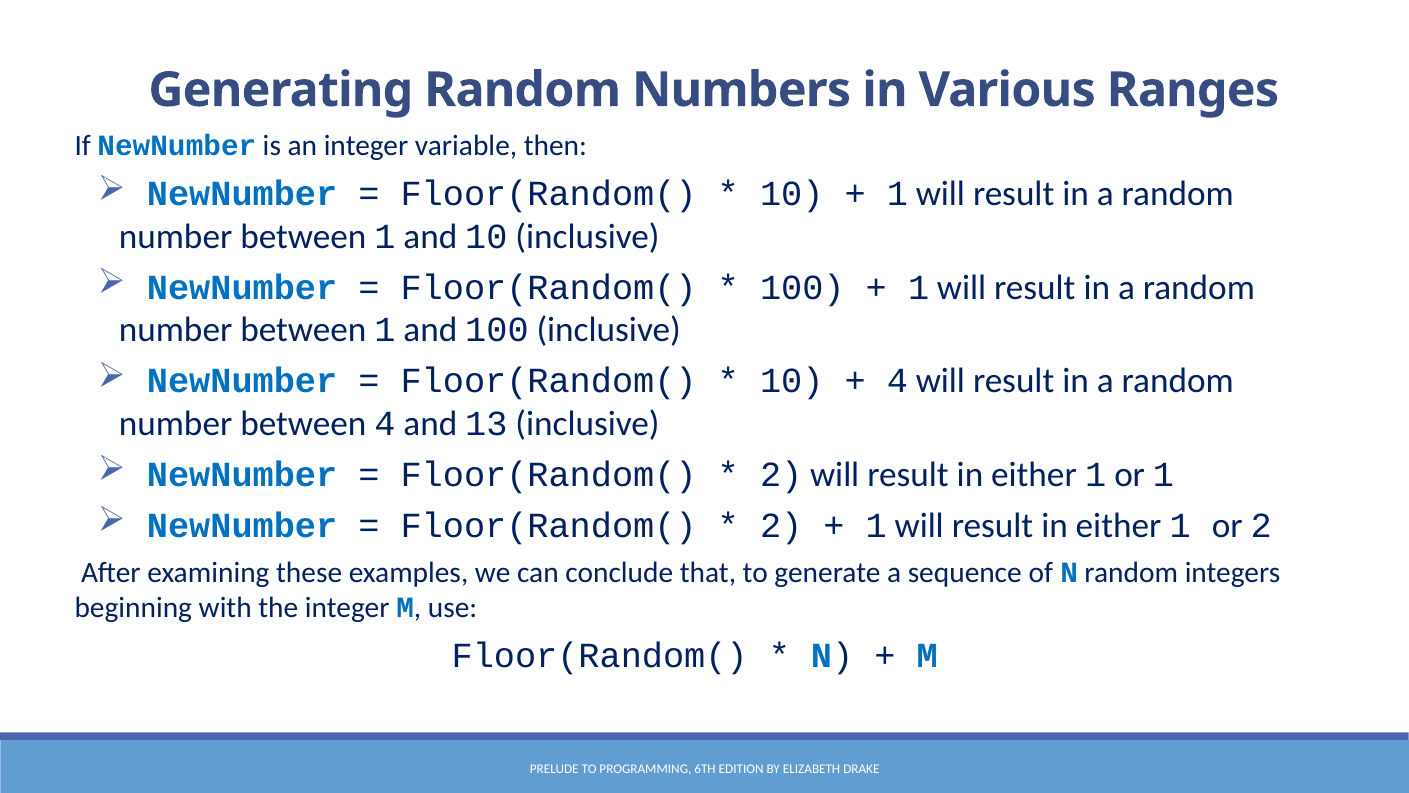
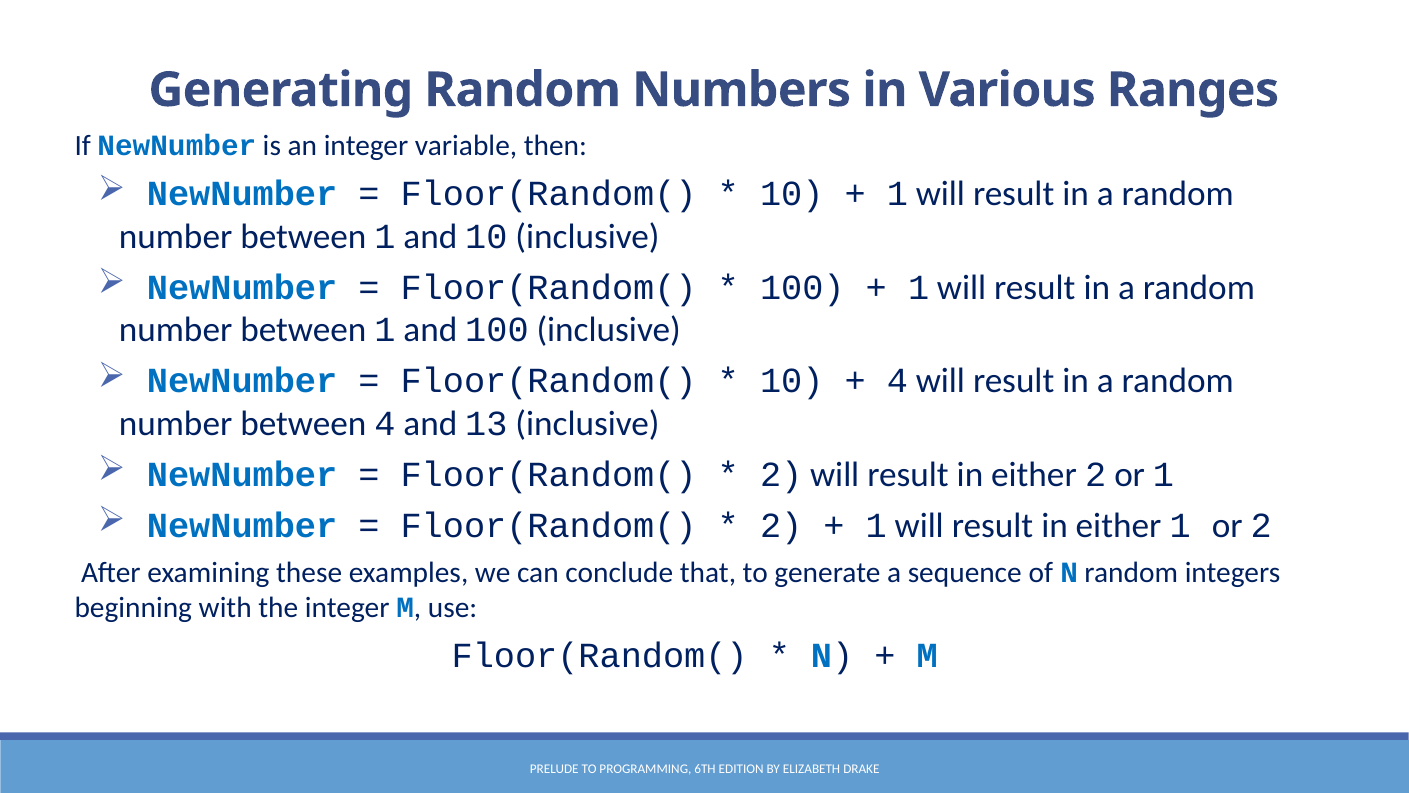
1: 1 -> 2 (1096, 474)
